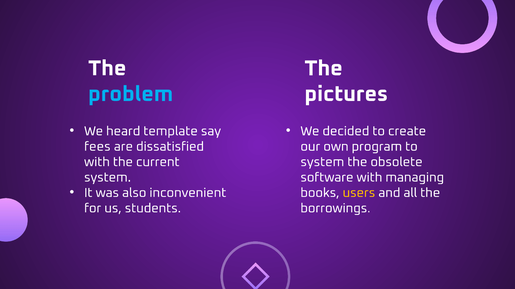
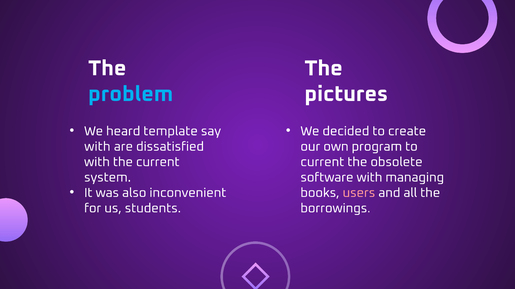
fees: fees -> with (97, 147)
system: system -> current (322, 162)
users colour: yellow -> pink (359, 193)
